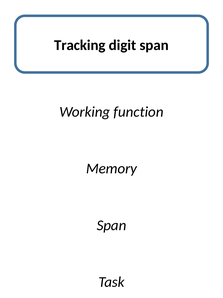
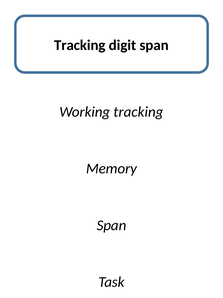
Working function: function -> tracking (138, 112)
